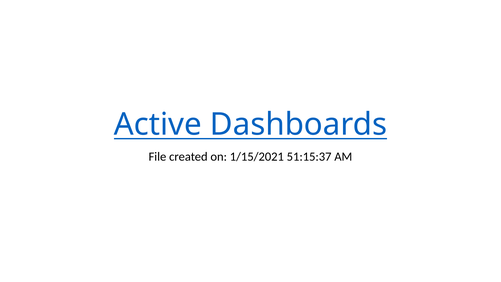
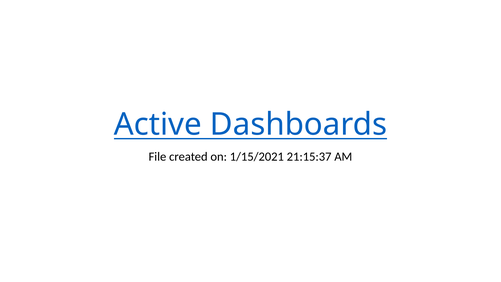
51:15:37: 51:15:37 -> 21:15:37 (309, 157)
